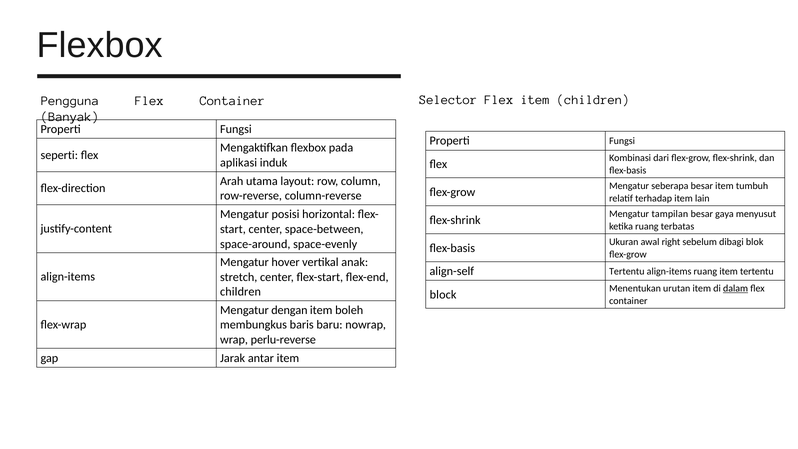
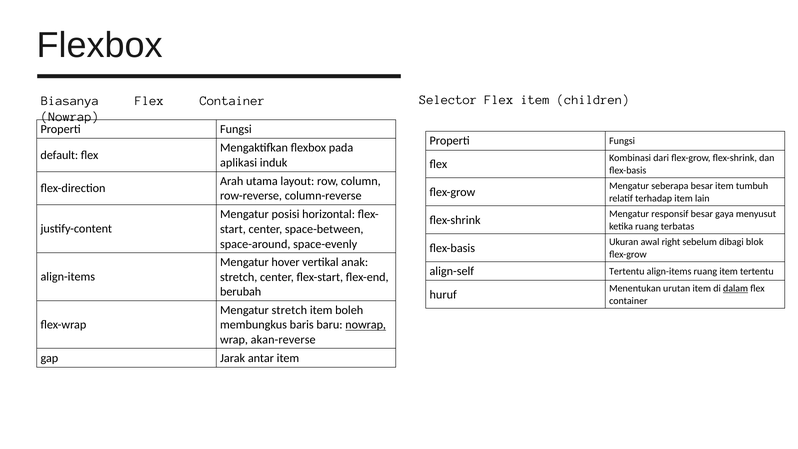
Pengguna: Pengguna -> Biasanya (70, 101)
Banyak: Banyak -> Nowrap (70, 117)
seperti: seperti -> default (59, 155)
tampilan: tampilan -> responsif (670, 214)
children: children -> berubah (241, 292)
block: block -> huruf (443, 294)
Mengatur dengan: dengan -> stretch (289, 310)
nowrap underline: none -> present (366, 325)
perlu-reverse: perlu-reverse -> akan-reverse (283, 340)
